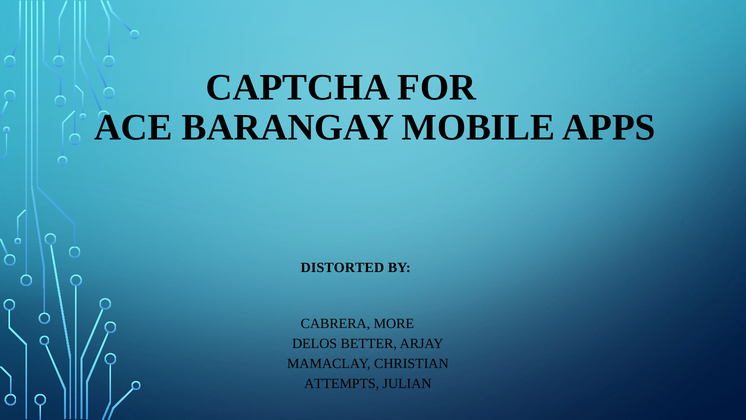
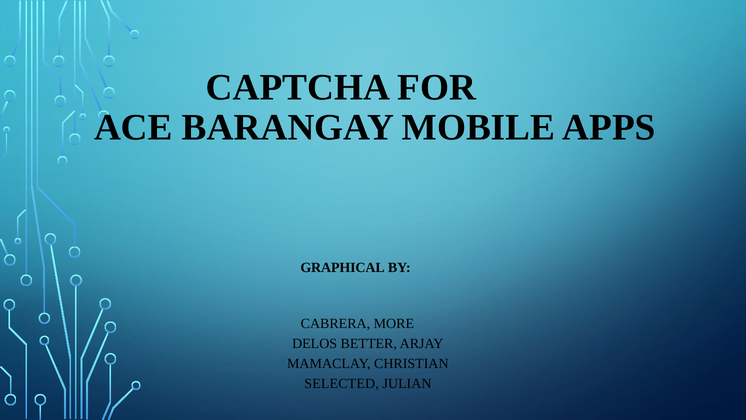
DISTORTED: DISTORTED -> GRAPHICAL (343, 267)
ATTEMPTS: ATTEMPTS -> SELECTED (342, 384)
